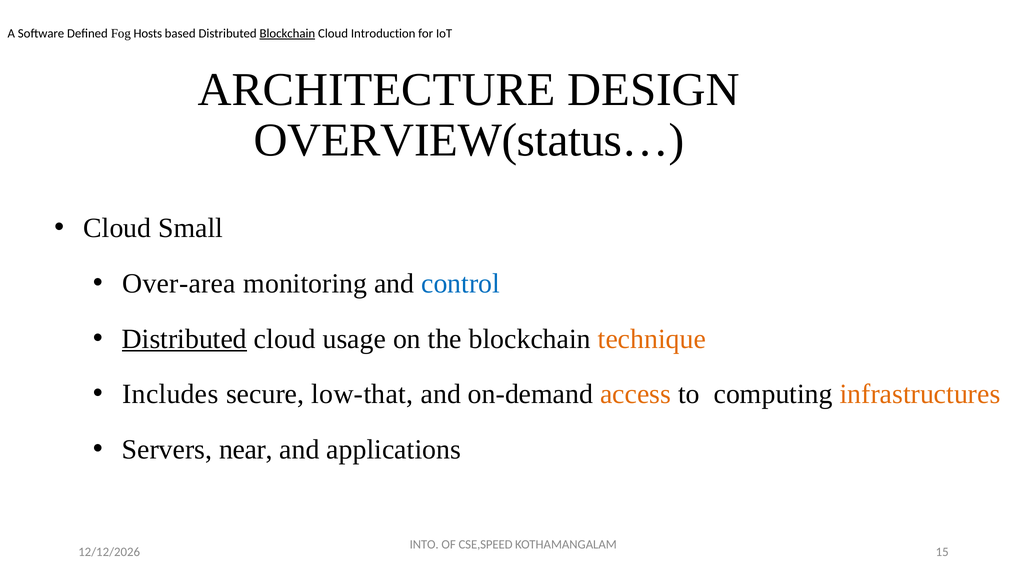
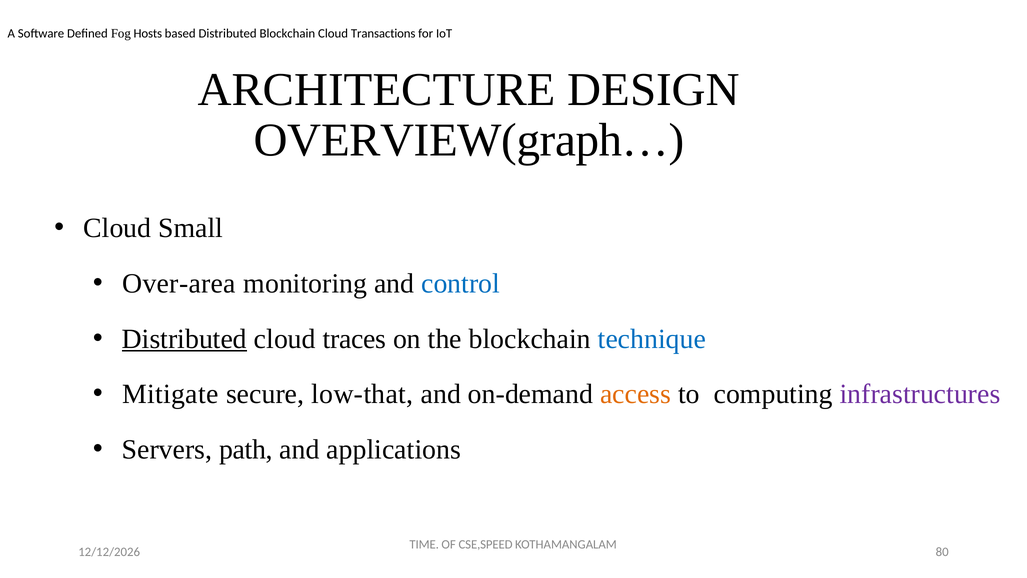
Blockchain underline: present -> none (287, 33)
Introduction: Introduction -> Transactions (383, 33)
OVERVIEW(status…: OVERVIEW(status… -> OVERVIEW(graph… (469, 140)
usage: usage -> traces (354, 339)
technique colour: orange -> blue (652, 339)
Includes: Includes -> Mitigate (170, 394)
infrastructures colour: orange -> purple (920, 394)
near: near -> path (246, 449)
INTO: INTO -> TIME (424, 544)
15: 15 -> 80 (942, 552)
